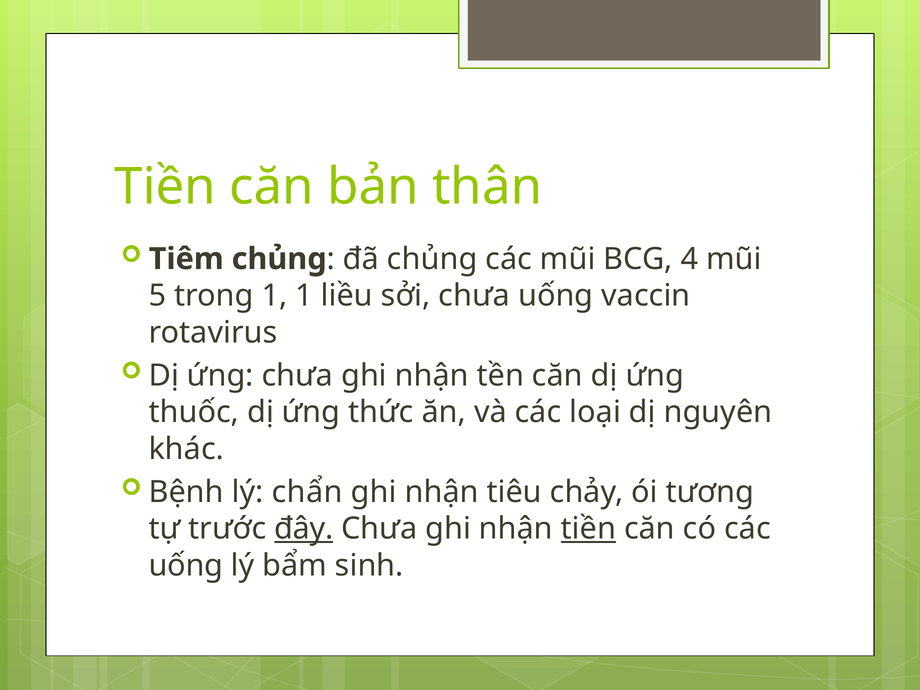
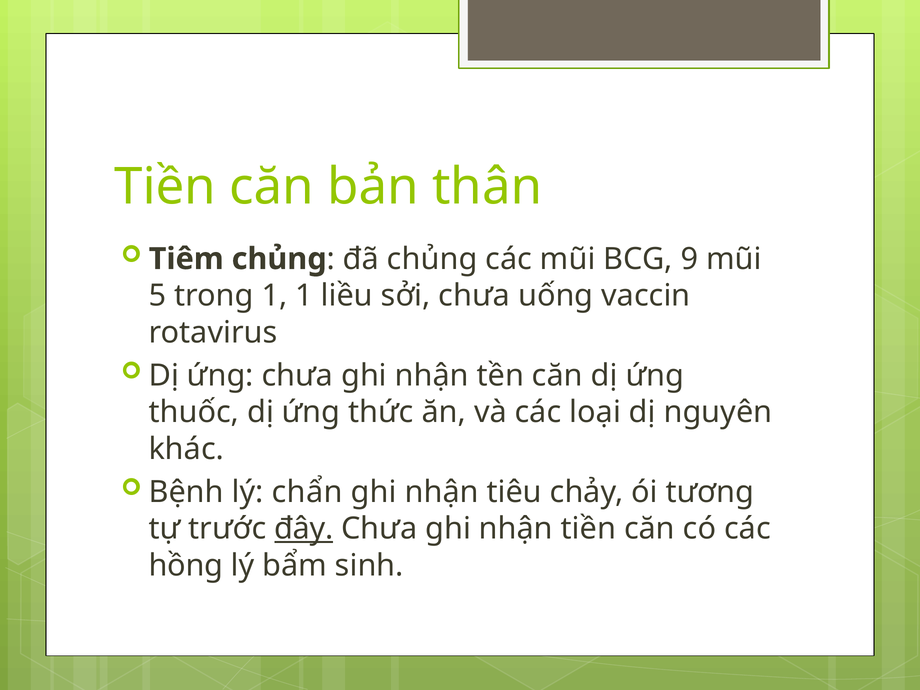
4: 4 -> 9 (689, 259)
tiền underline: present -> none (589, 529)
uống: uống -> hồng (186, 566)
